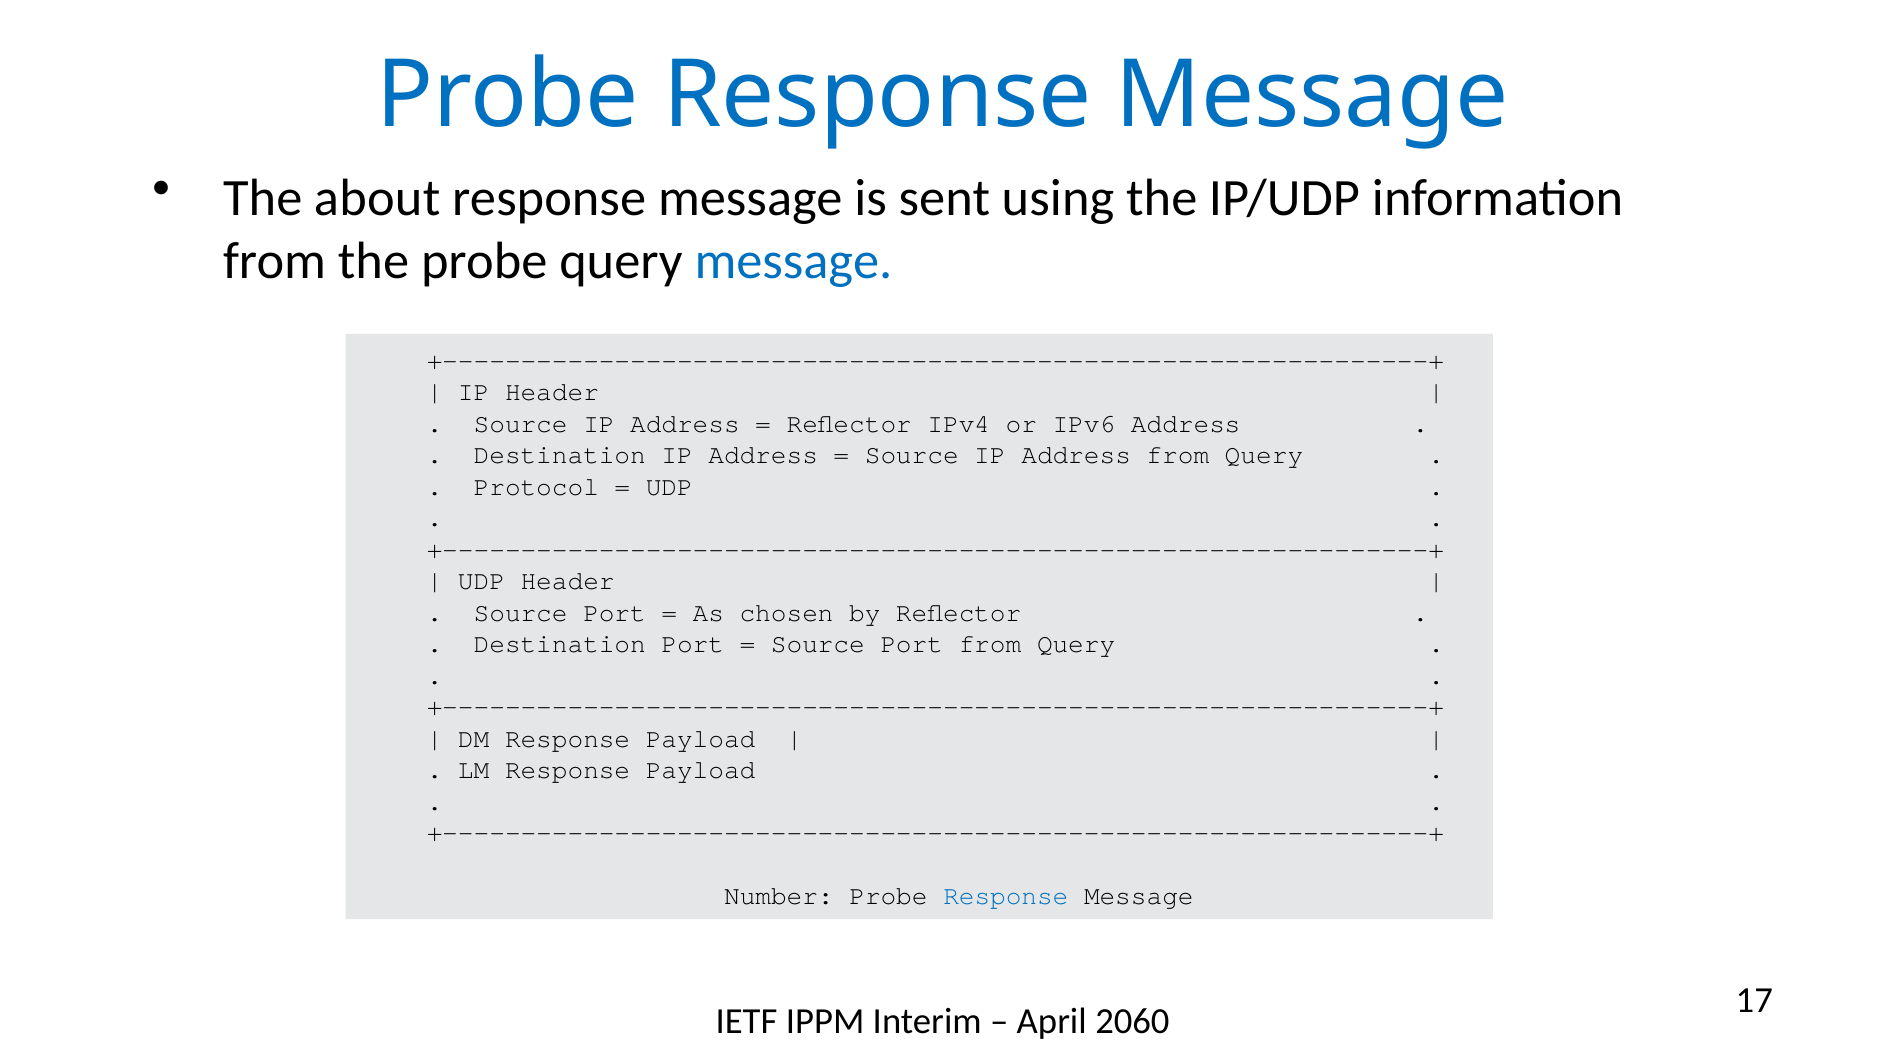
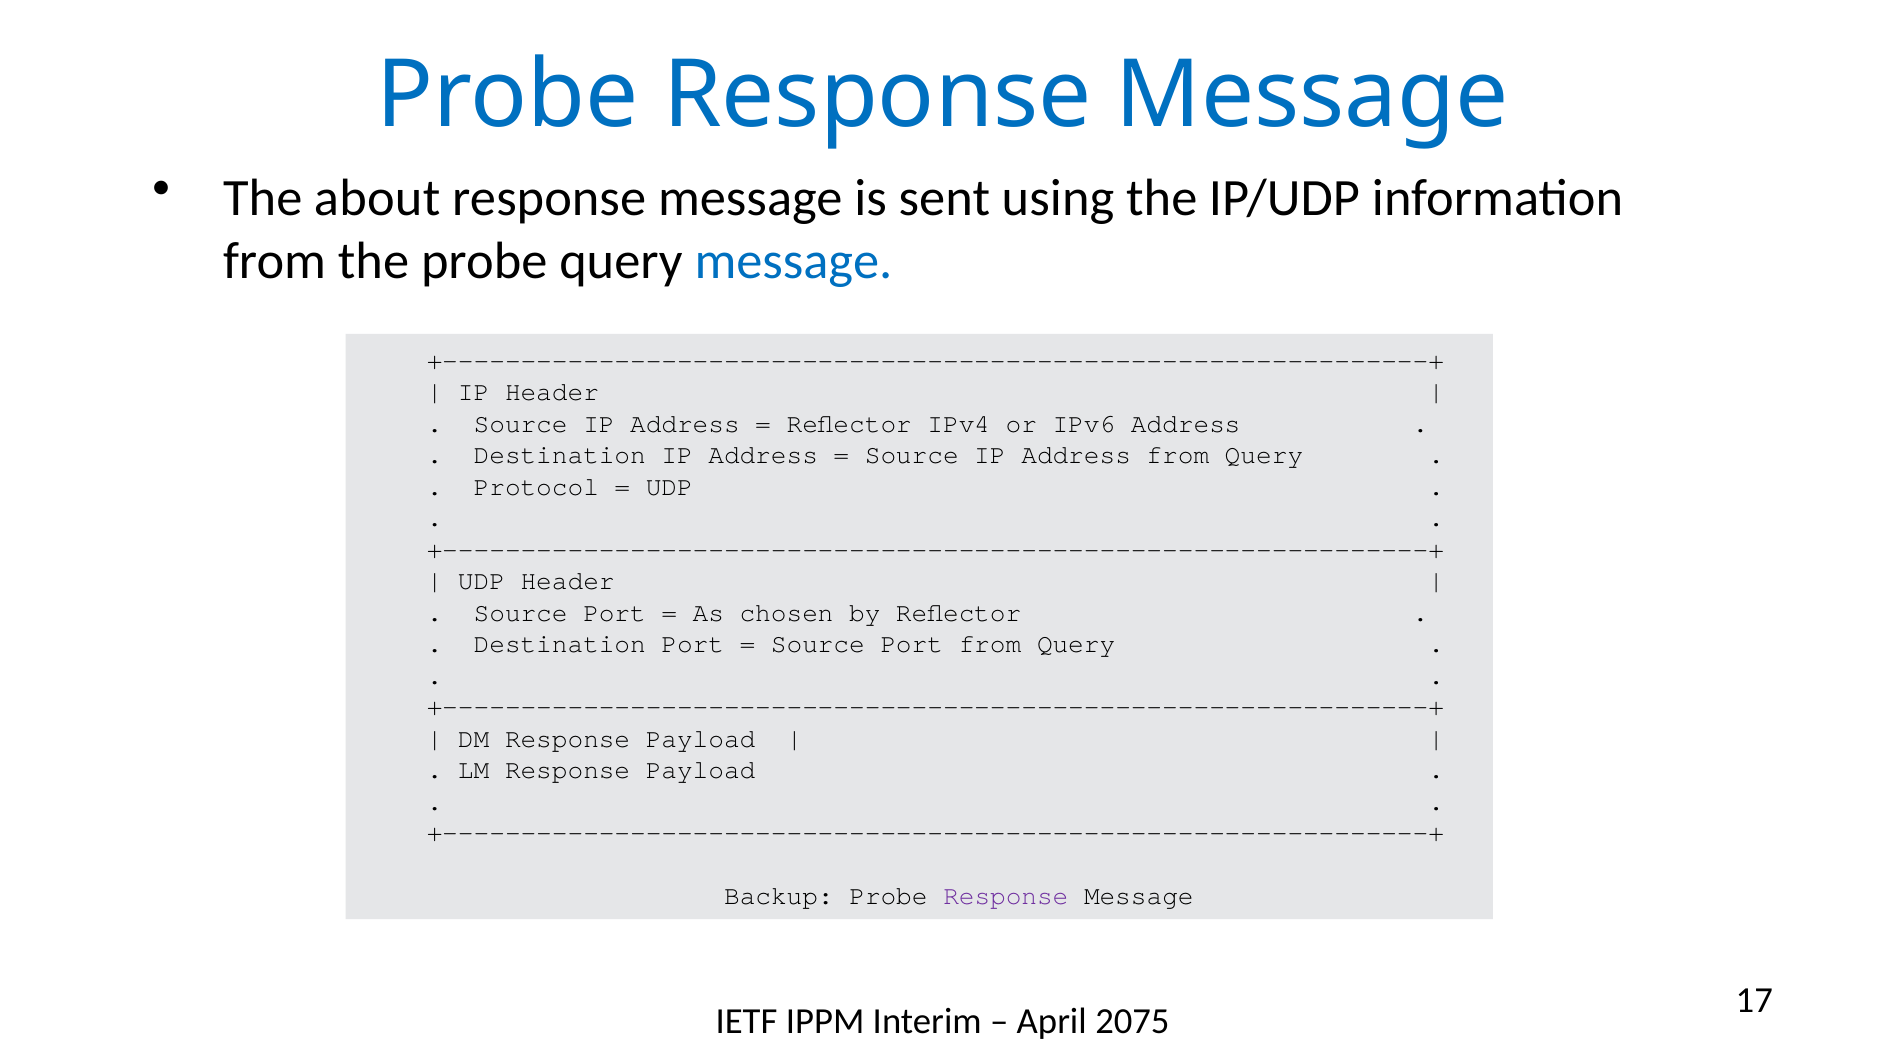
Number: Number -> Backup (779, 896)
Response colour: blue -> purple (1006, 896)
2060: 2060 -> 2075 (1132, 1021)
